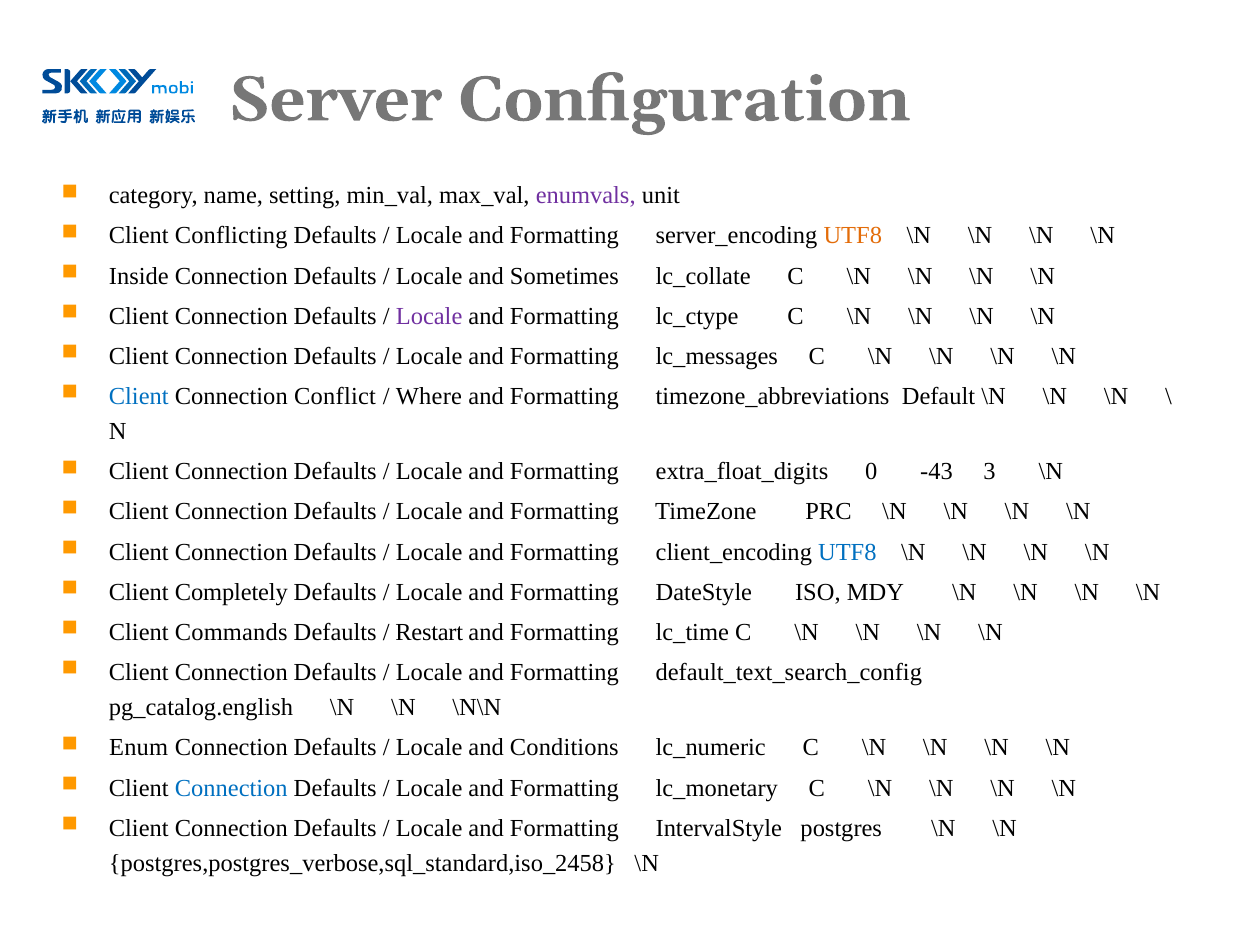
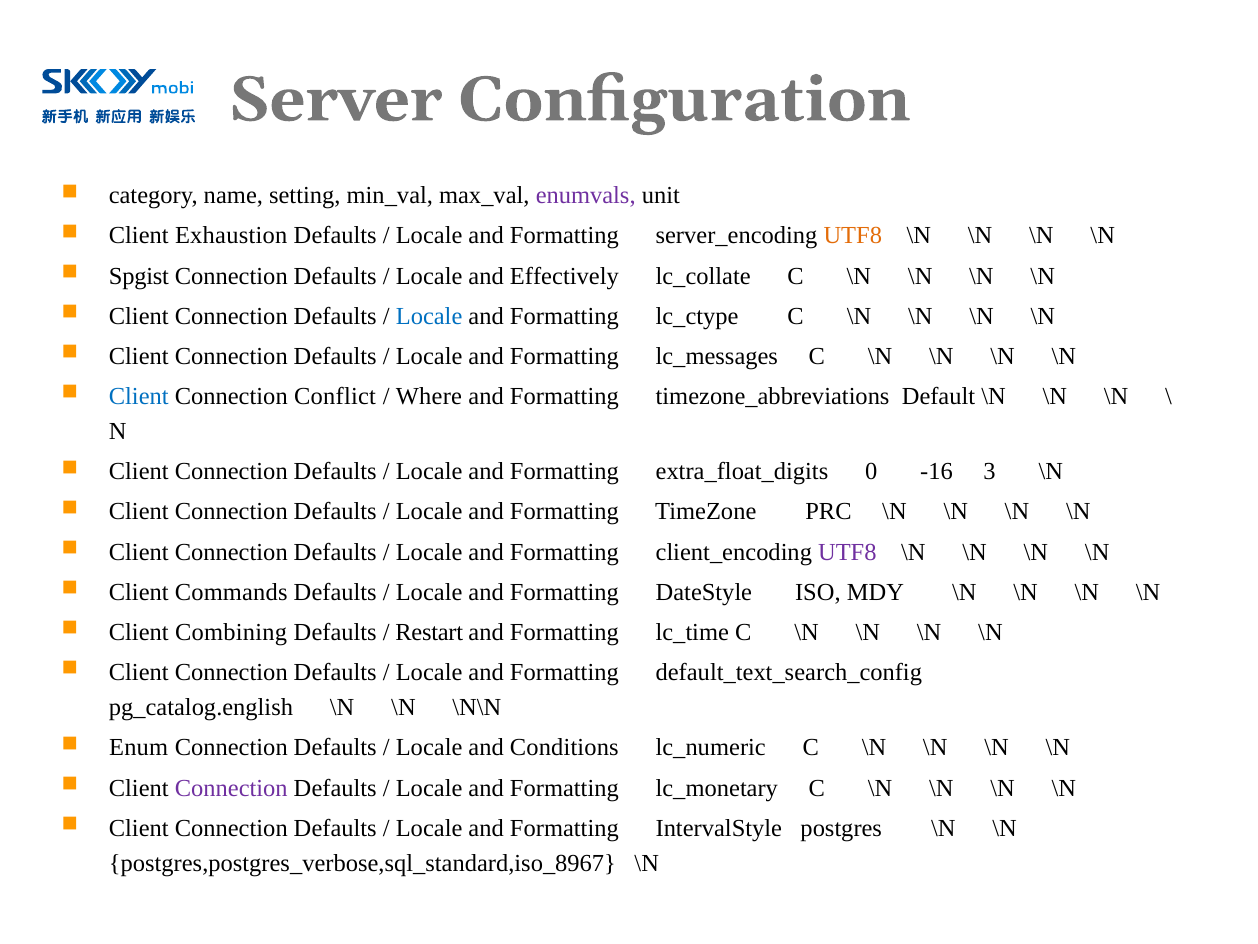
Conflicting: Conflicting -> Exhaustion (231, 236)
Inside: Inside -> Spgist (139, 276)
Sometimes: Sometimes -> Effectively (564, 276)
Locale colour: purple -> blue (429, 316)
-43: -43 -> -16 (936, 472)
UTF8 colour: blue -> purple (847, 552)
Completely: Completely -> Commands (231, 592)
Commands: Commands -> Combining (231, 632)
Connection colour: blue -> purple (231, 788)
postgres,postgres_verbose,sql_standard,iso_2458: postgres,postgres_verbose,sql_standard,iso_2458 -> postgres,postgres_verbose,sql_standard,iso_8967 (362, 863)
